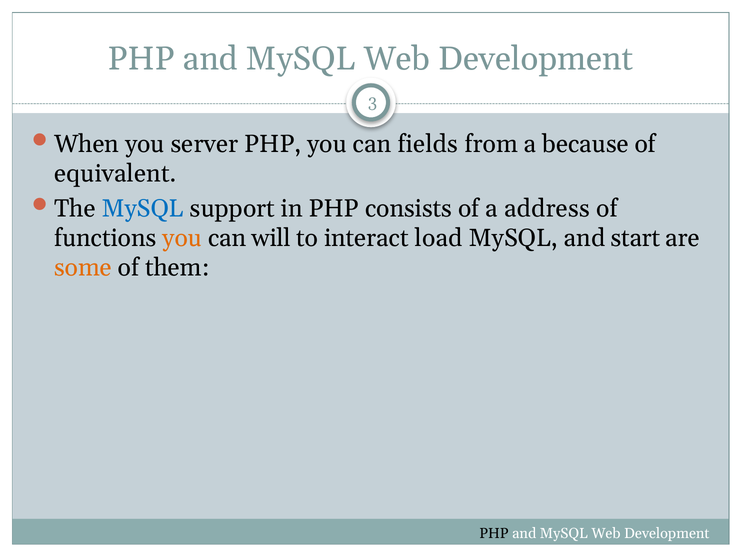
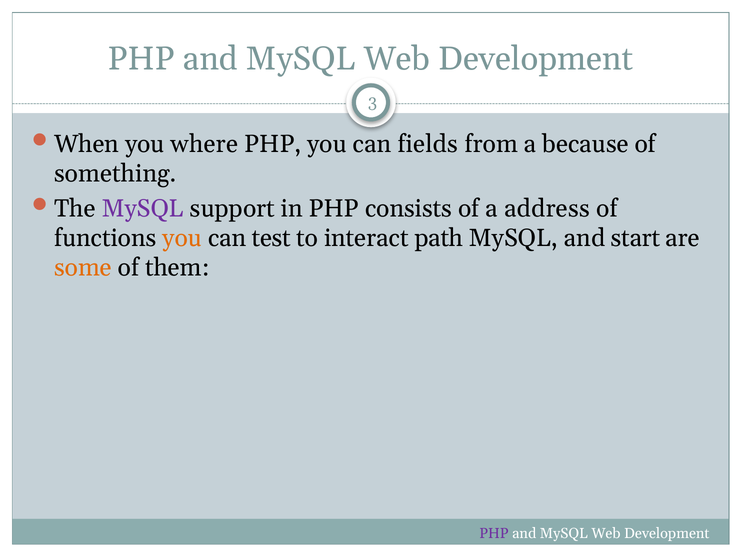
server: server -> where (204, 144)
equivalent: equivalent -> something (115, 174)
MySQL colour: blue -> purple (143, 208)
will: will -> test (271, 238)
load: load -> path (439, 238)
PHP colour: black -> purple (494, 533)
